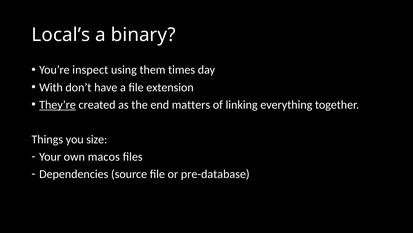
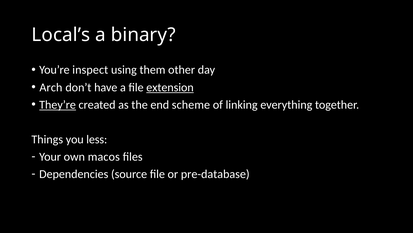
times: times -> other (182, 70)
With: With -> Arch (51, 87)
extension underline: none -> present (170, 87)
matters: matters -> scheme (191, 104)
size: size -> less (97, 139)
